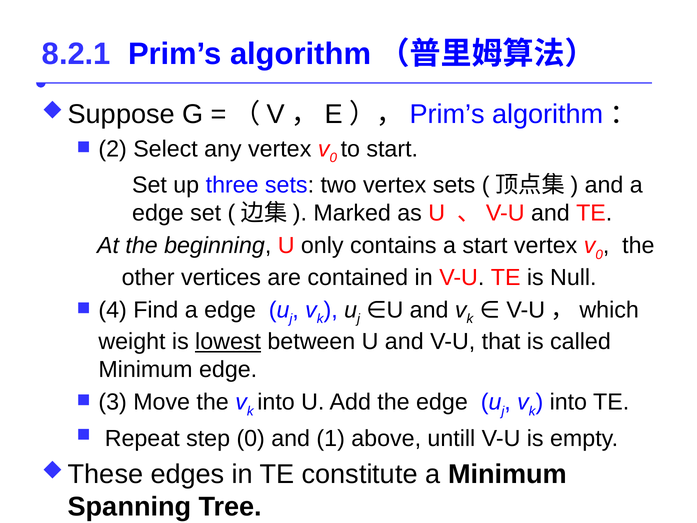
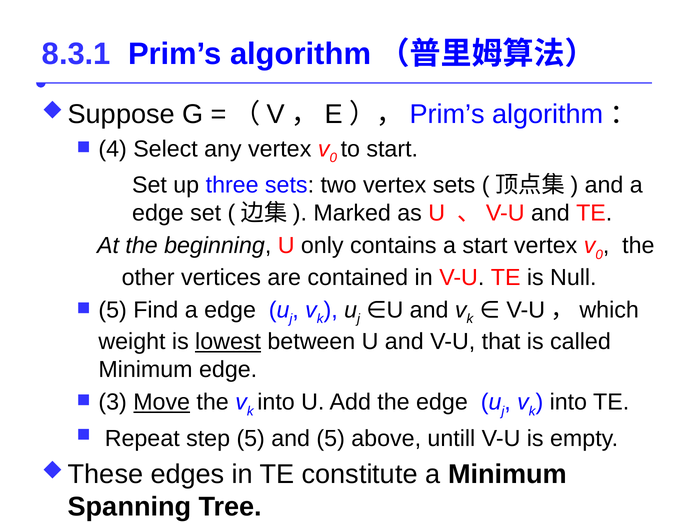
8.2.1: 8.2.1 -> 8.3.1 (76, 54)
2: 2 -> 4 (113, 149)
4: 4 -> 5 (113, 310)
Move underline: none -> present (162, 402)
step 0: 0 -> 5 (251, 438)
and 1: 1 -> 5 (331, 438)
